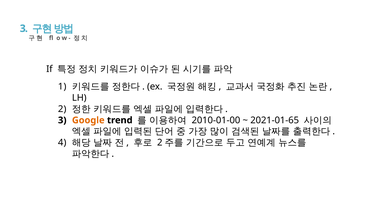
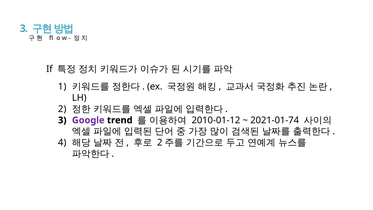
Google colour: orange -> purple (88, 120)
2010-01-00: 2010-01-00 -> 2010-01-12 (216, 120)
2021-01-65: 2021-01-65 -> 2021-01-74 (275, 120)
